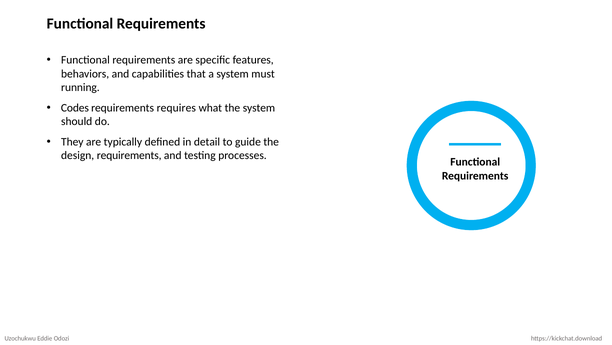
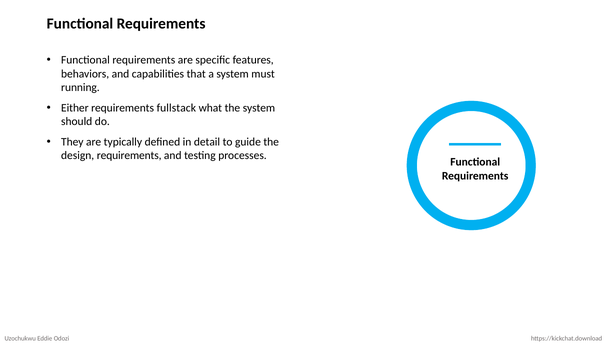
Codes: Codes -> Either (75, 108)
requires: requires -> fullstack (176, 108)
